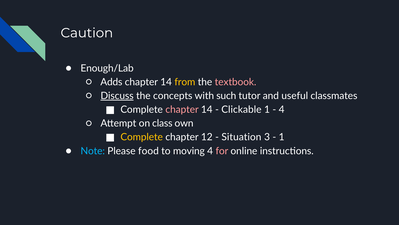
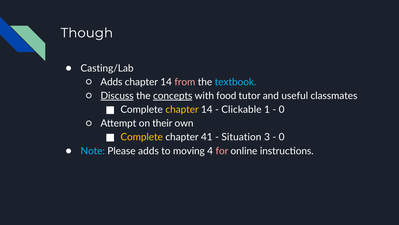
Caution: Caution -> Though (87, 33)
Enough/Lab: Enough/Lab -> Casting/Lab (107, 68)
from colour: yellow -> pink (185, 82)
textbook colour: pink -> light blue (236, 82)
concepts underline: none -> present (173, 96)
such: such -> food (226, 96)
chapter colour: pink -> yellow (182, 109)
4: 4 -> 0 (282, 109)
class: class -> their (162, 123)
12: 12 -> 41 (207, 137)
1: 1 -> 0 (282, 137)
Please food: food -> adds (148, 151)
